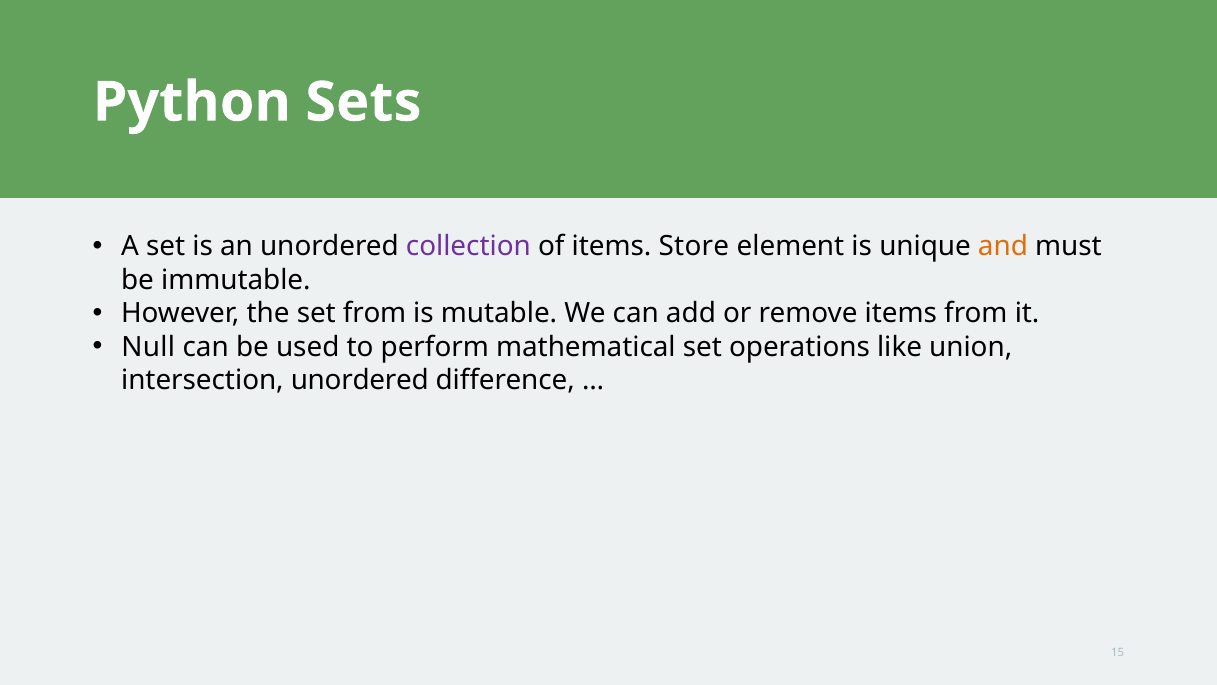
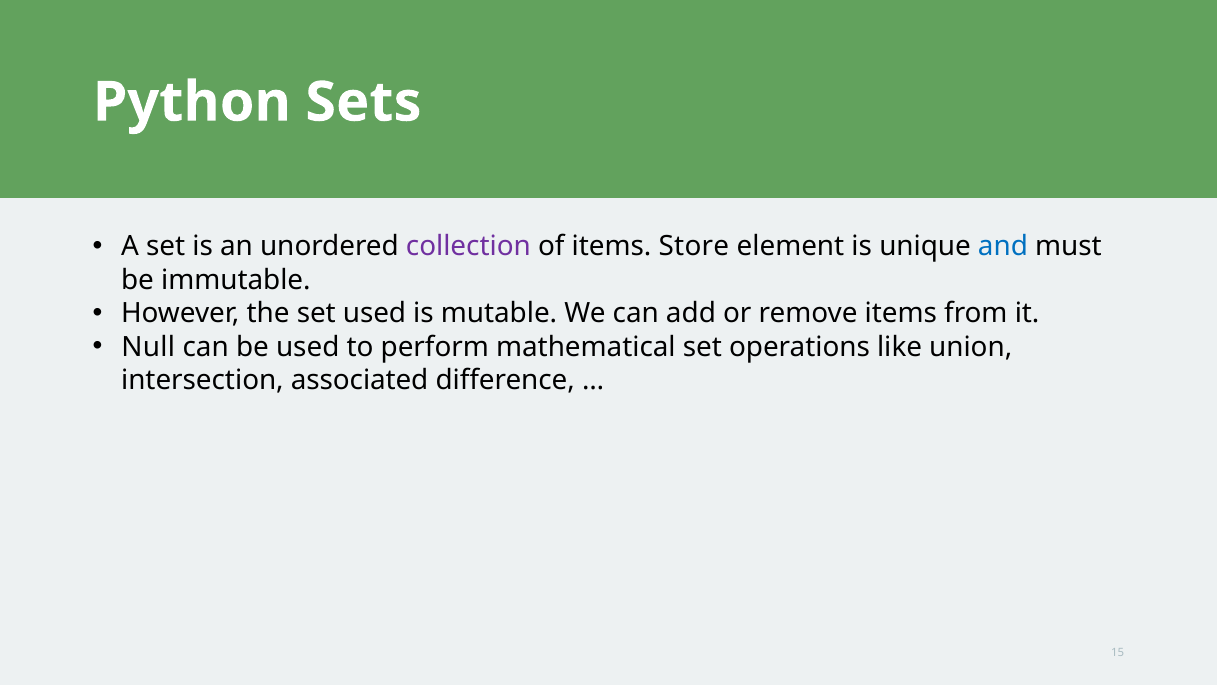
and colour: orange -> blue (1003, 247)
set from: from -> used (375, 314)
intersection unordered: unordered -> associated (360, 380)
